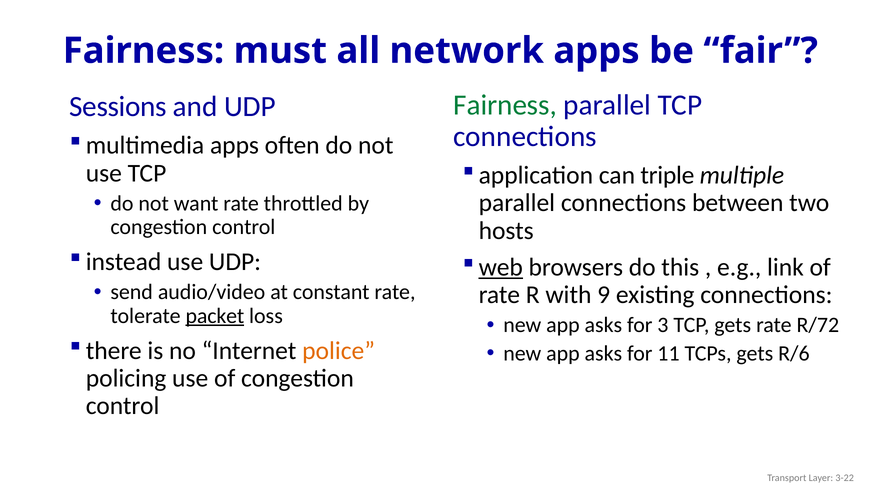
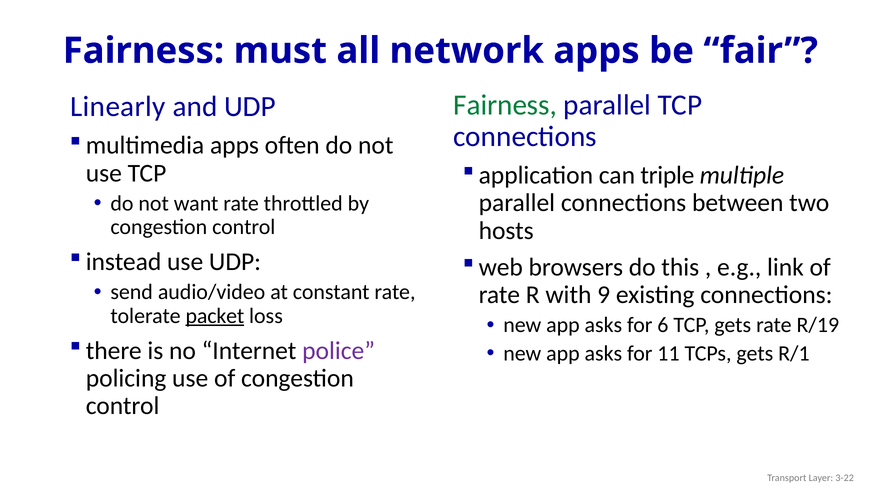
Sessions: Sessions -> Linearly (118, 107)
web underline: present -> none (501, 267)
3: 3 -> 6 (663, 325)
R/72: R/72 -> R/19 (818, 325)
police colour: orange -> purple (339, 350)
R/6: R/6 -> R/1 (794, 353)
